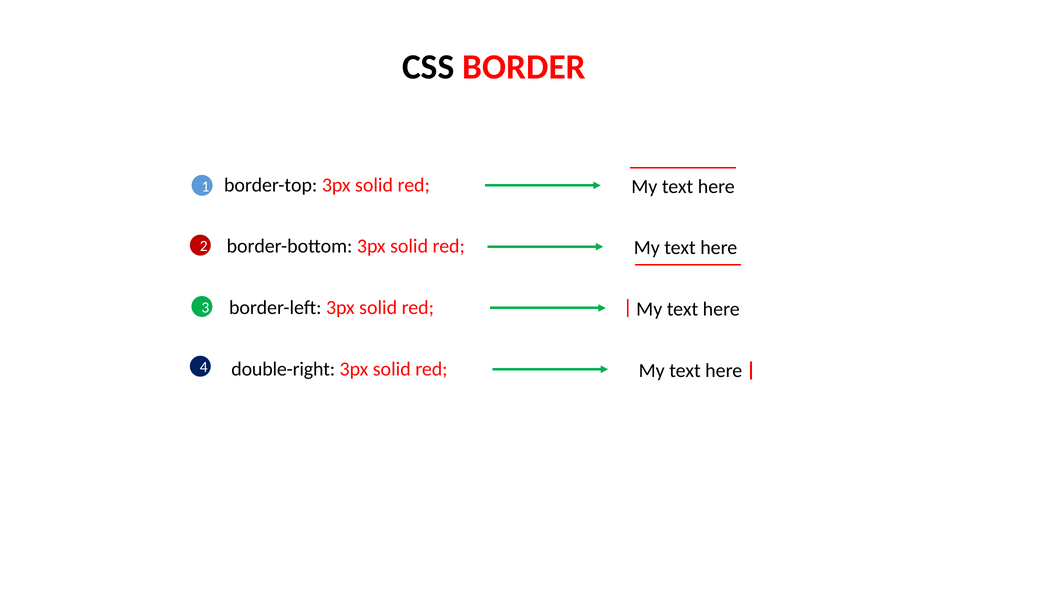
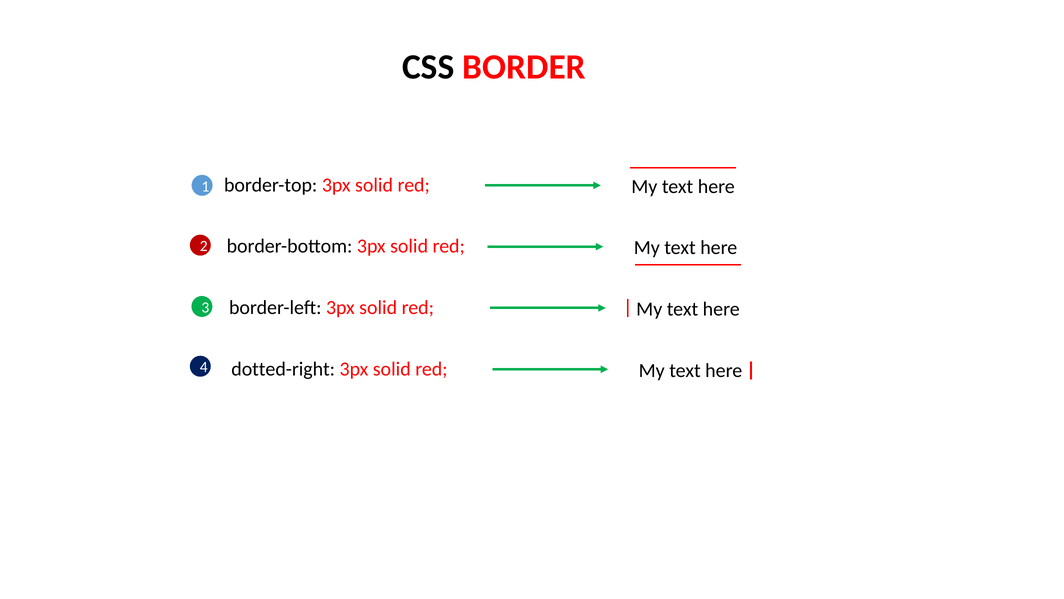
double-right: double-right -> dotted-right (283, 369)
